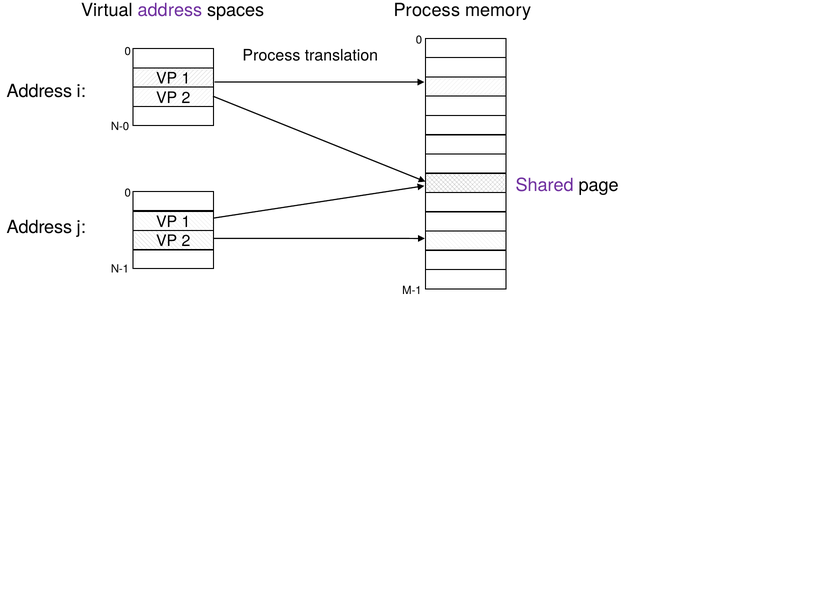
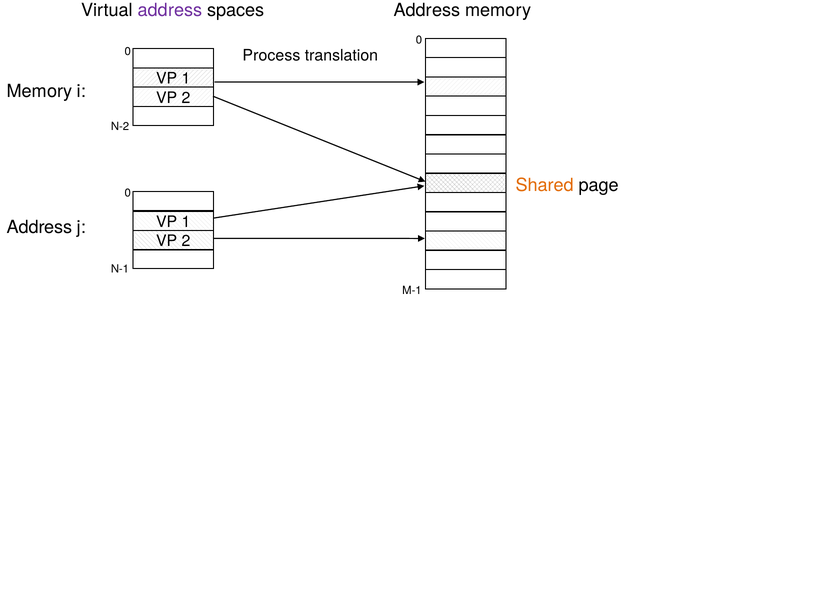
spaces Process: Process -> Address (427, 10)
Address: Address -> Memory (40, 91)
N-0: N-0 -> N-2 (120, 126)
Shared colour: purple -> orange (545, 185)
